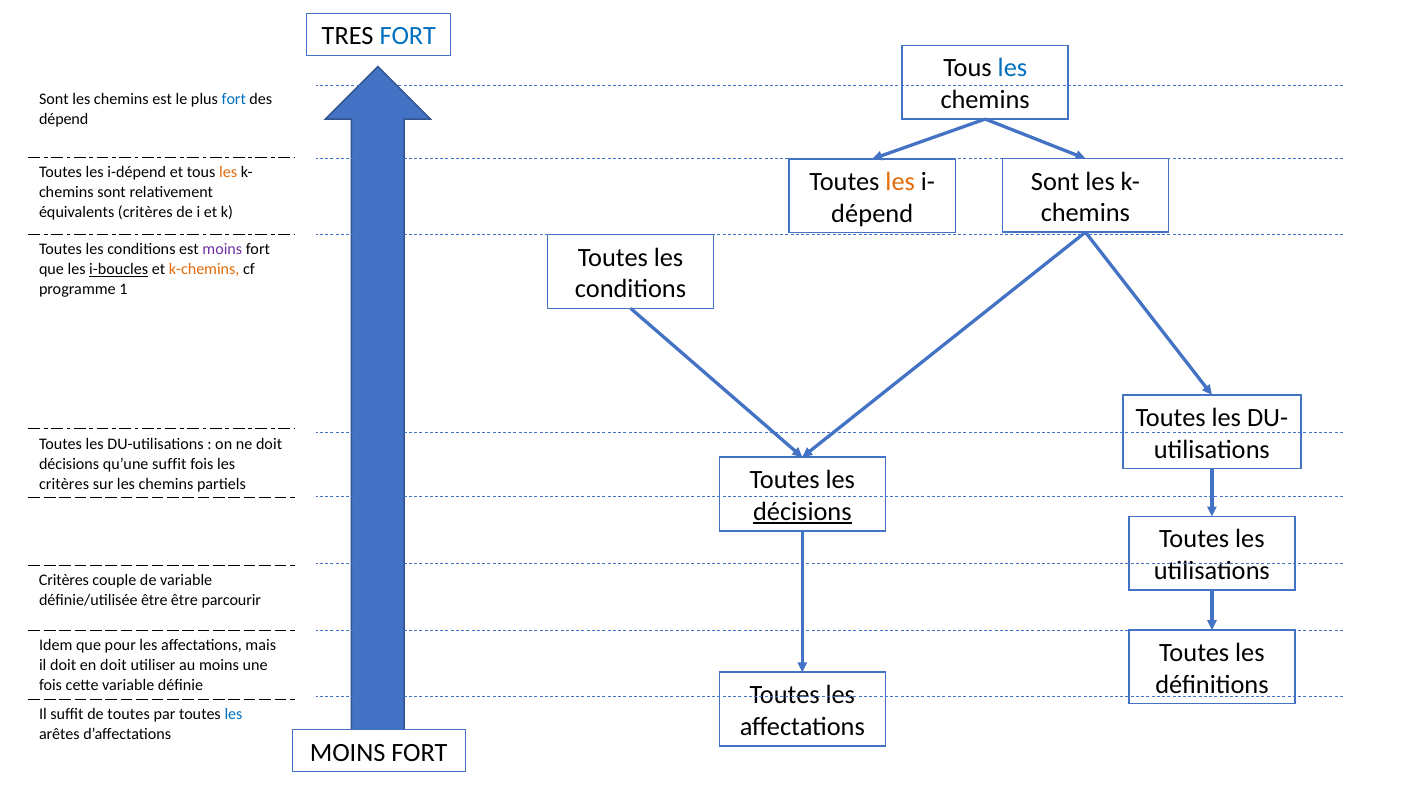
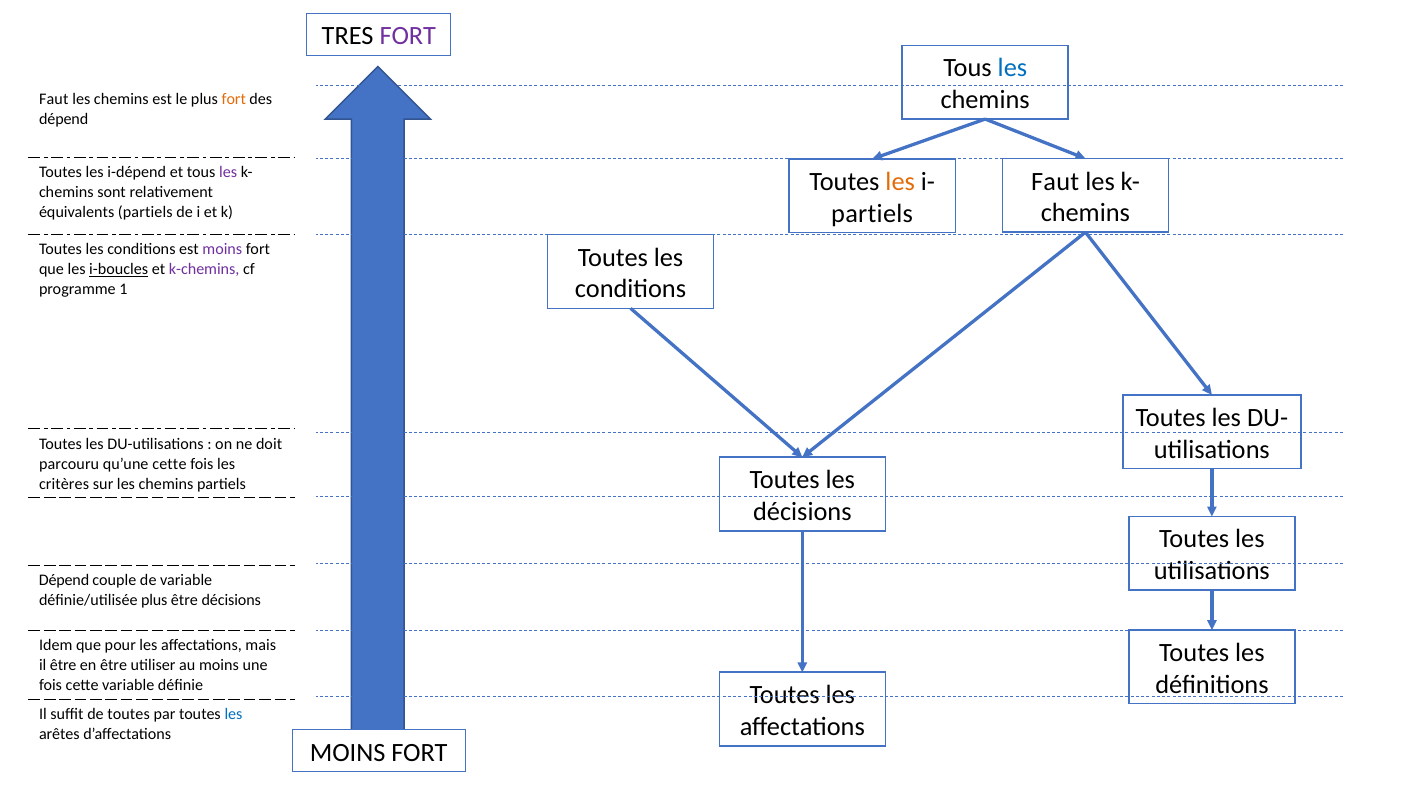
FORT colour: blue -> purple (408, 36)
Sont: Sont -> Faut (54, 99)
fort colour: blue -> orange (234, 99)
les colour: orange -> purple (228, 172)
Sont: Sont -> Faut (1055, 181)
dépend: dépend -> partiels (872, 213)
équivalents critères: critères -> partiels (145, 212)
k-chemins colour: orange -> purple (204, 269)
décisions: décisions -> parcouru (69, 464)
qu’une suffit: suffit -> cette (169, 464)
décisions underline: present -> none (802, 512)
Critères: Critères -> Dépend (64, 580)
définie/utilisée être: être -> plus (154, 600)
être parcourir: parcourir -> décisions (231, 600)
il doit: doit -> être (63, 665)
en doit: doit -> être (114, 665)
